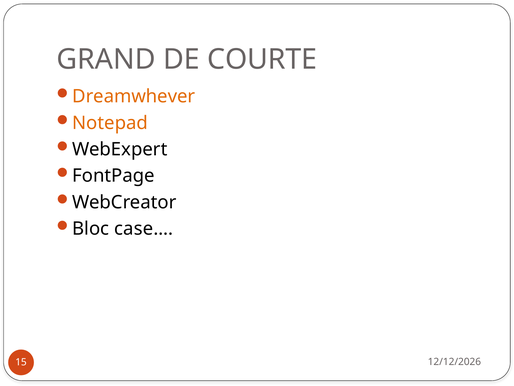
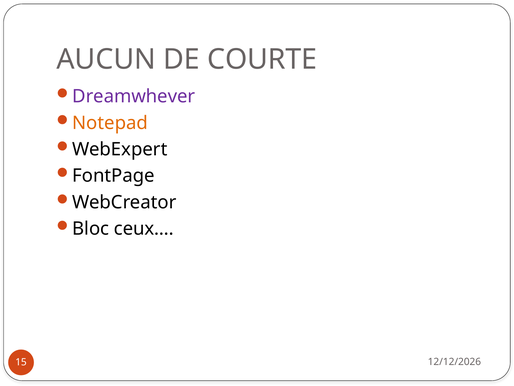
GRAND: GRAND -> AUCUN (106, 59)
Dreamwhever colour: orange -> purple (134, 96)
case…: case… -> ceux… (144, 228)
